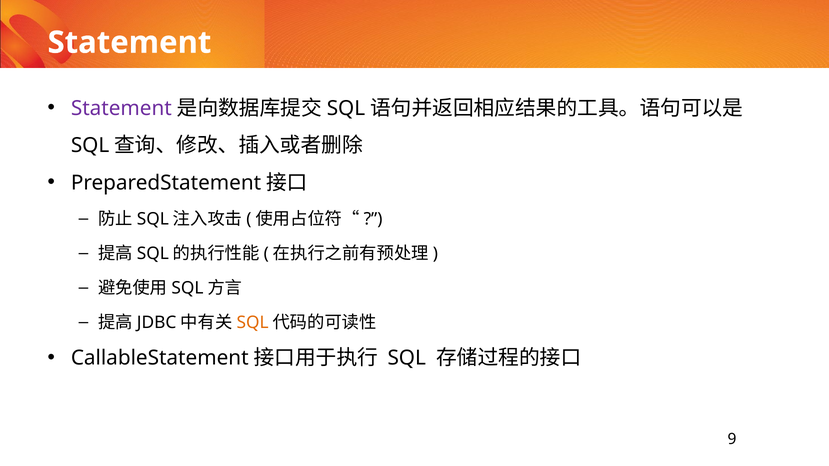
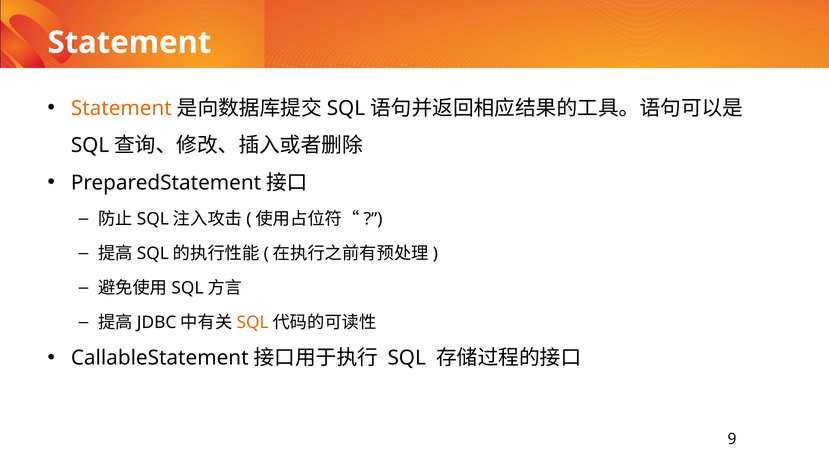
Statement colour: purple -> orange (121, 108)
